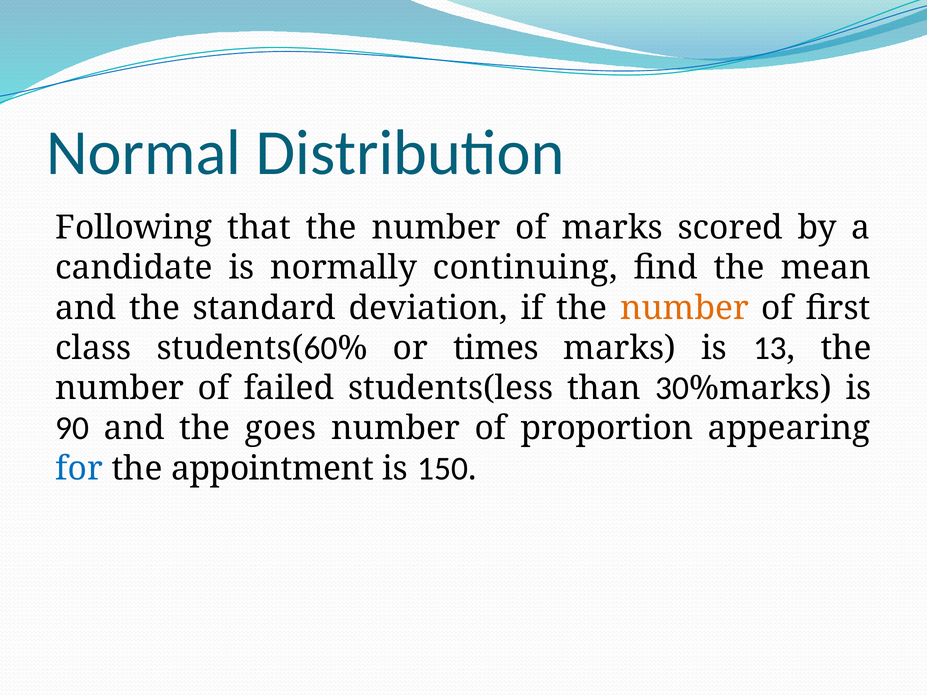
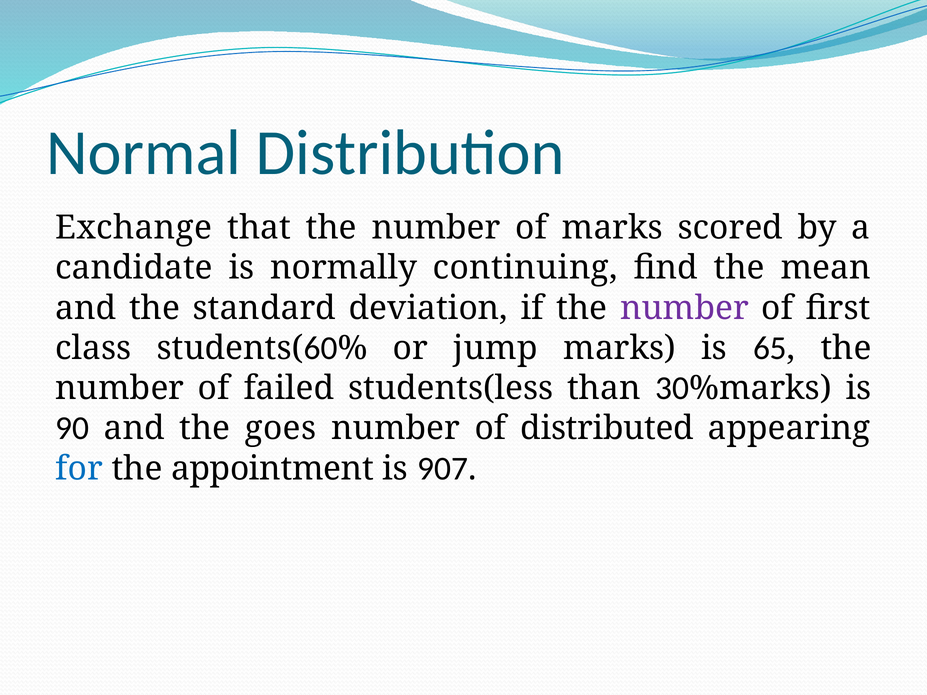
Following: Following -> Exchange (134, 228)
number colour: orange -> purple (684, 308)
times: times -> jump (496, 348)
13: 13 -> 65 (770, 348)
proportion: proportion -> distributed (607, 429)
150: 150 -> 907 (443, 469)
